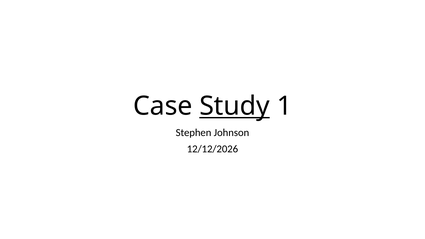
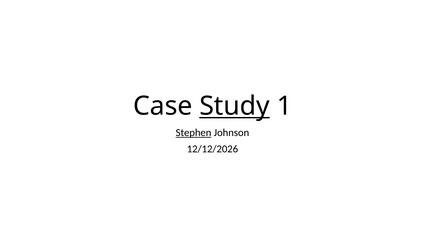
Stephen underline: none -> present (194, 133)
